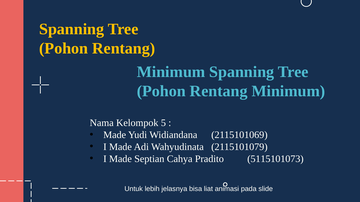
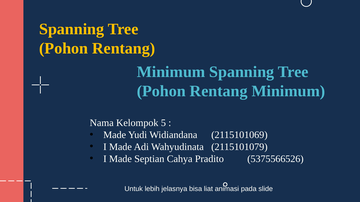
5115101073: 5115101073 -> 5375566526 (275, 159)
